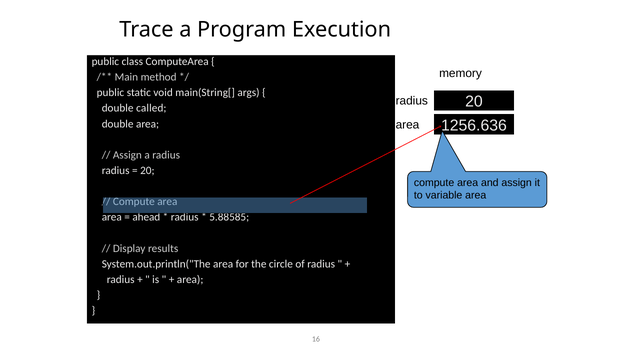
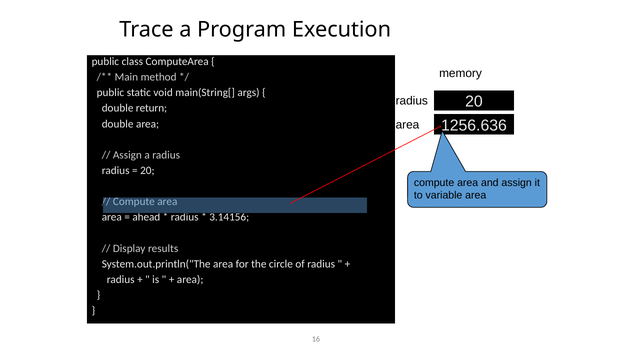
called: called -> return (151, 108)
5.88585: 5.88585 -> 3.14156 (229, 218)
